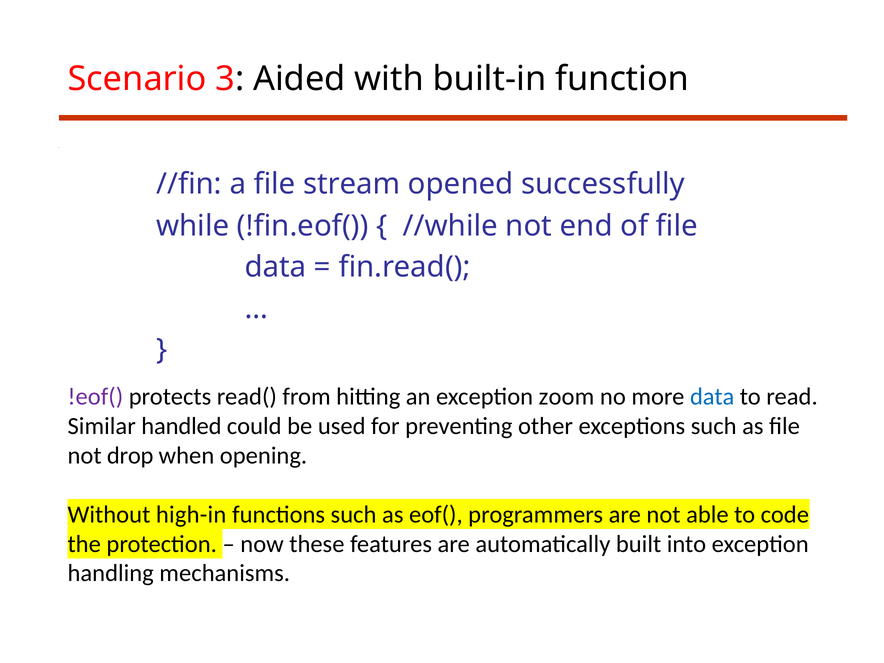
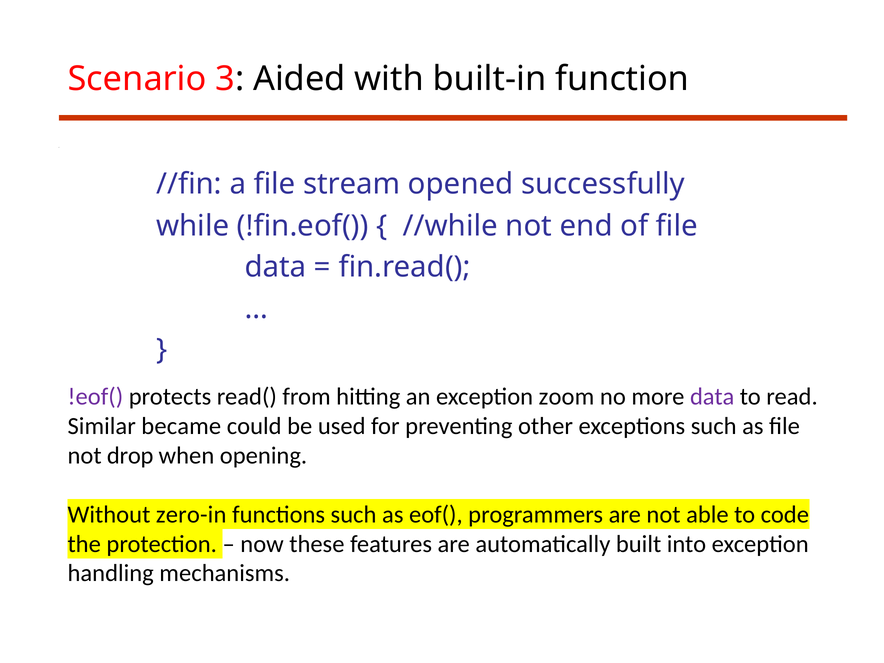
data colour: blue -> purple (712, 397)
handled: handled -> became (181, 426)
high-in: high-in -> zero-in (191, 514)
